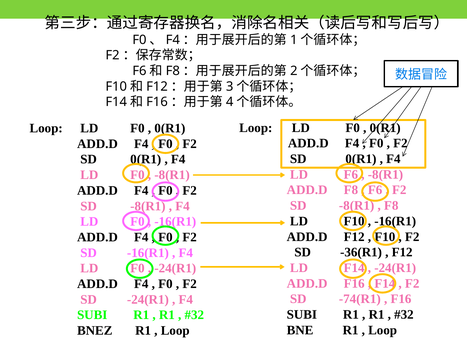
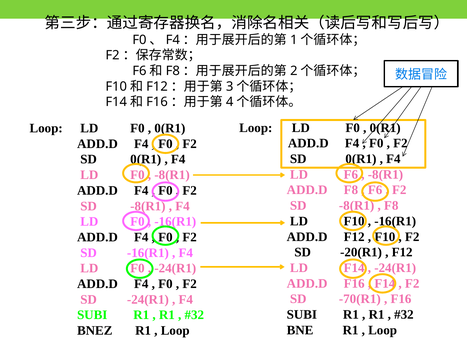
-36(R1: -36(R1 -> -20(R1 (361, 252)
-74(R1: -74(R1 -> -70(R1 (360, 299)
